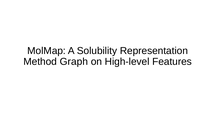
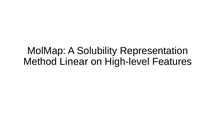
Graph: Graph -> Linear (74, 62)
